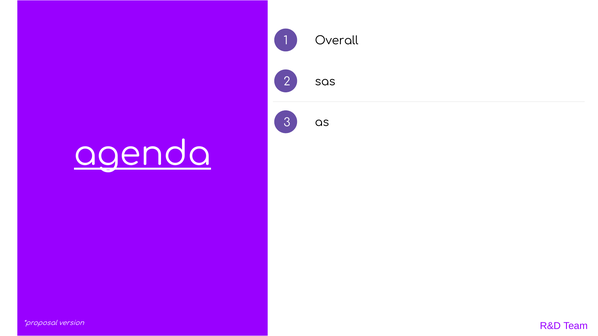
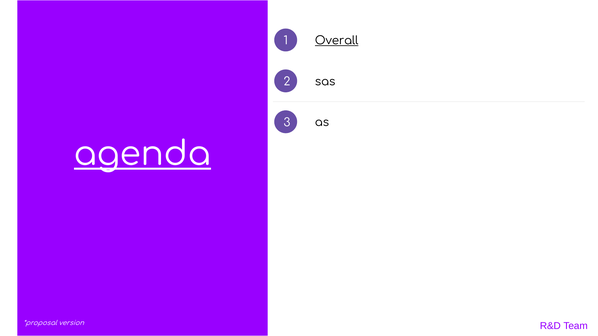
Overall underline: none -> present (337, 41)
